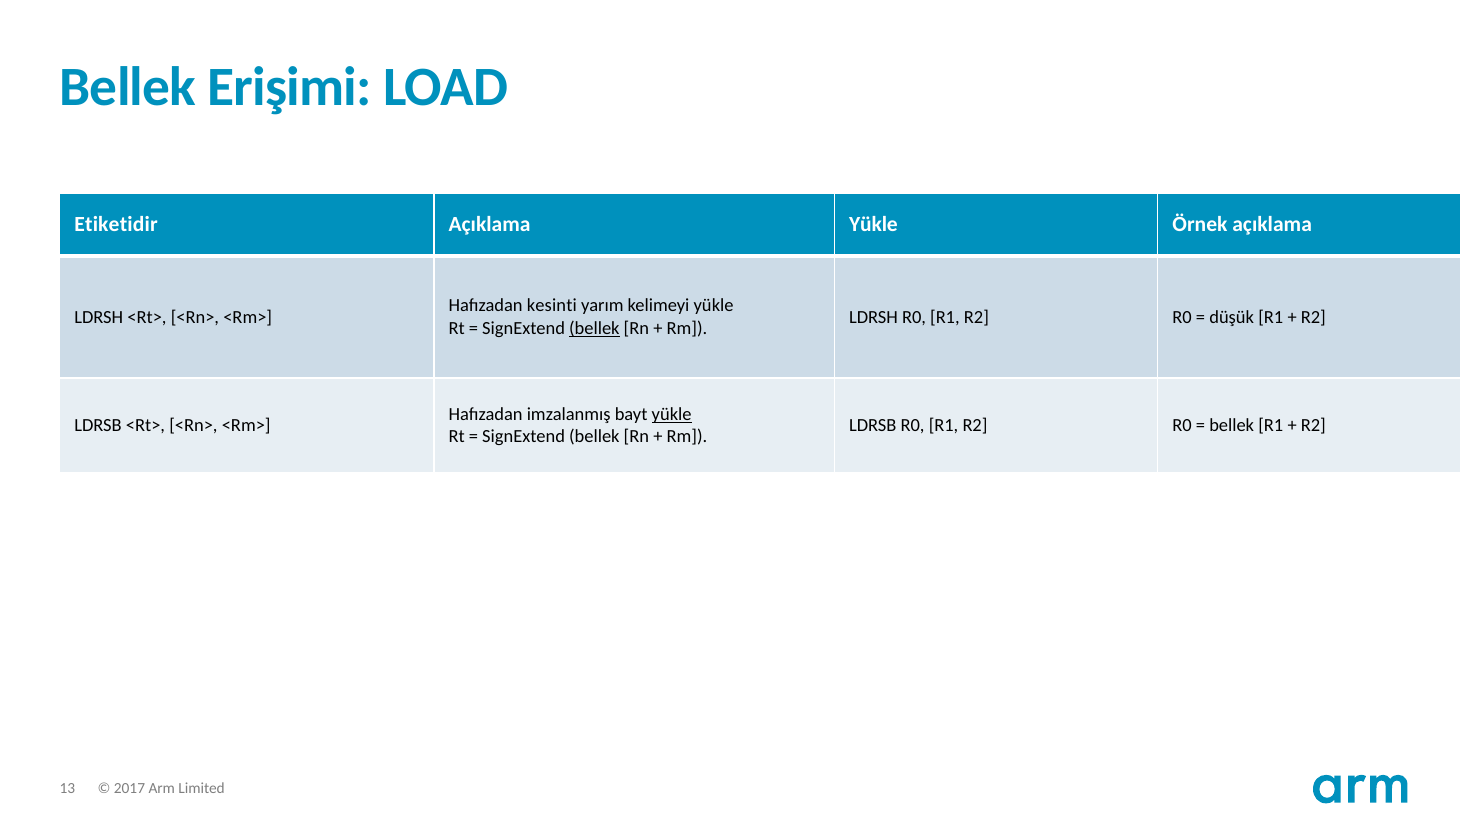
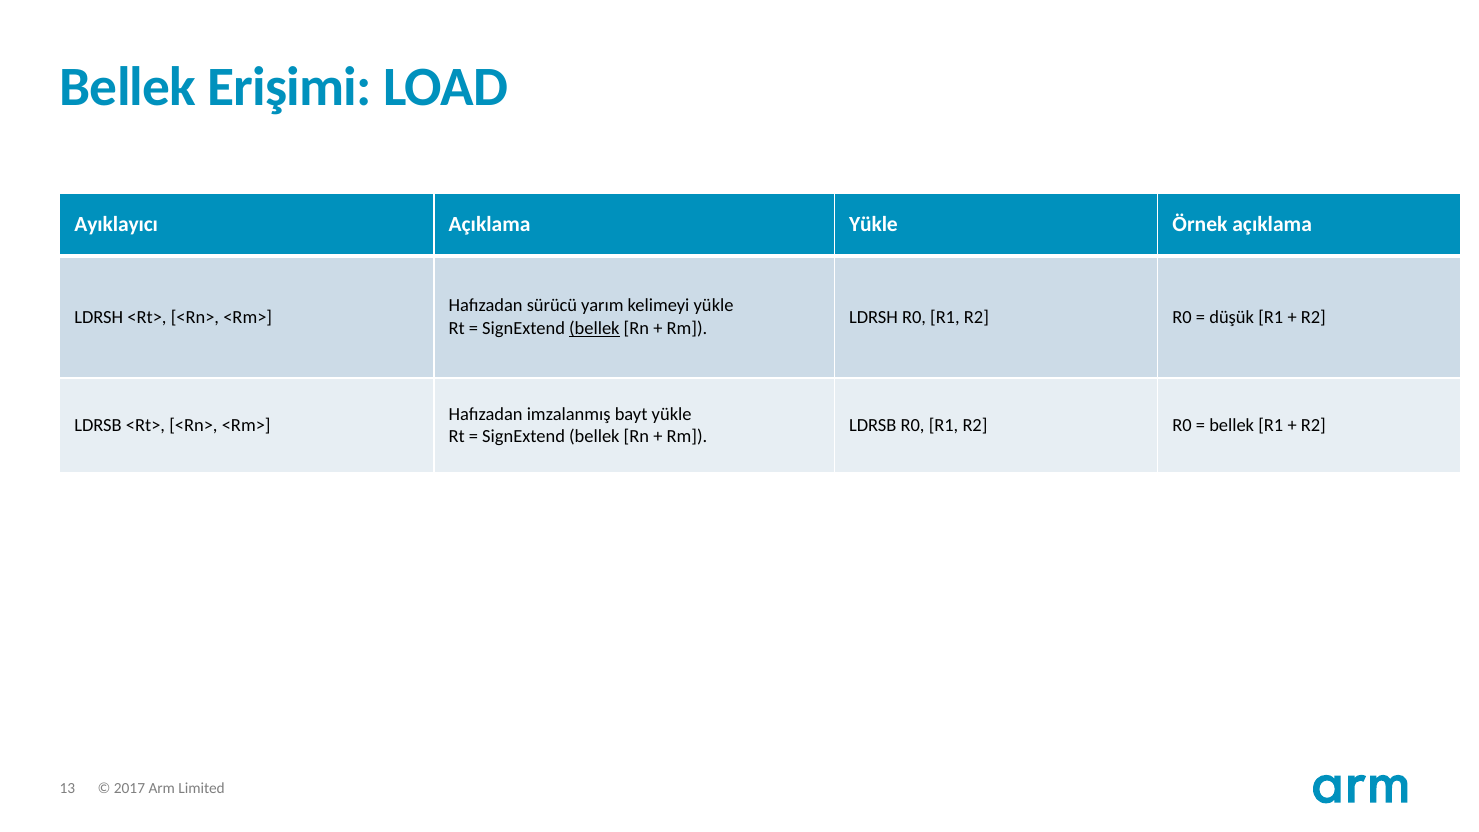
Etiketidir: Etiketidir -> Ayıklayıcı (116, 225)
kesinti: kesinti -> sürücü (552, 306)
yükle underline: present -> none (672, 414)
